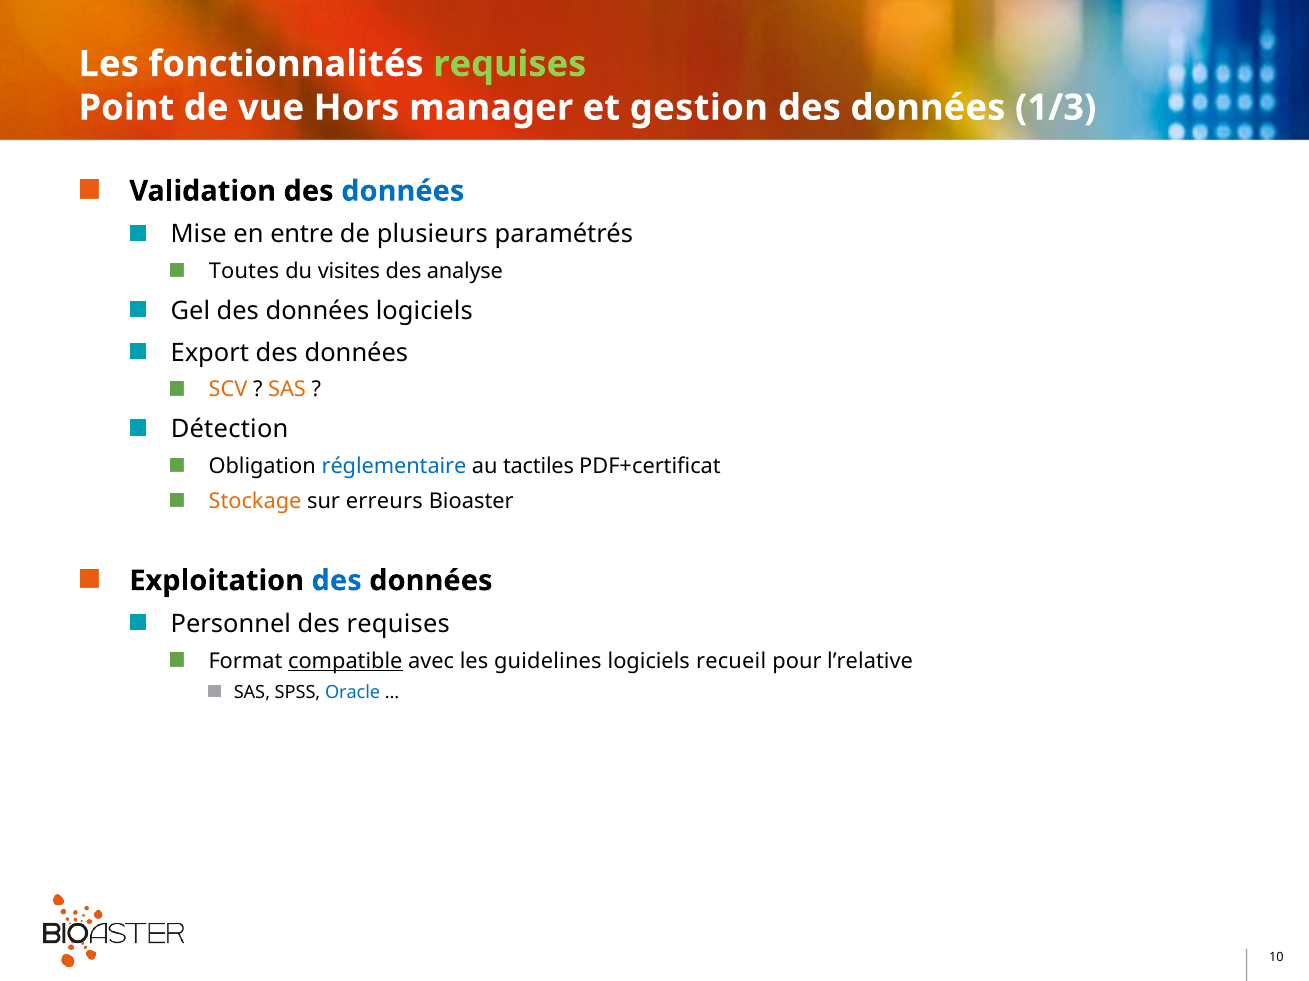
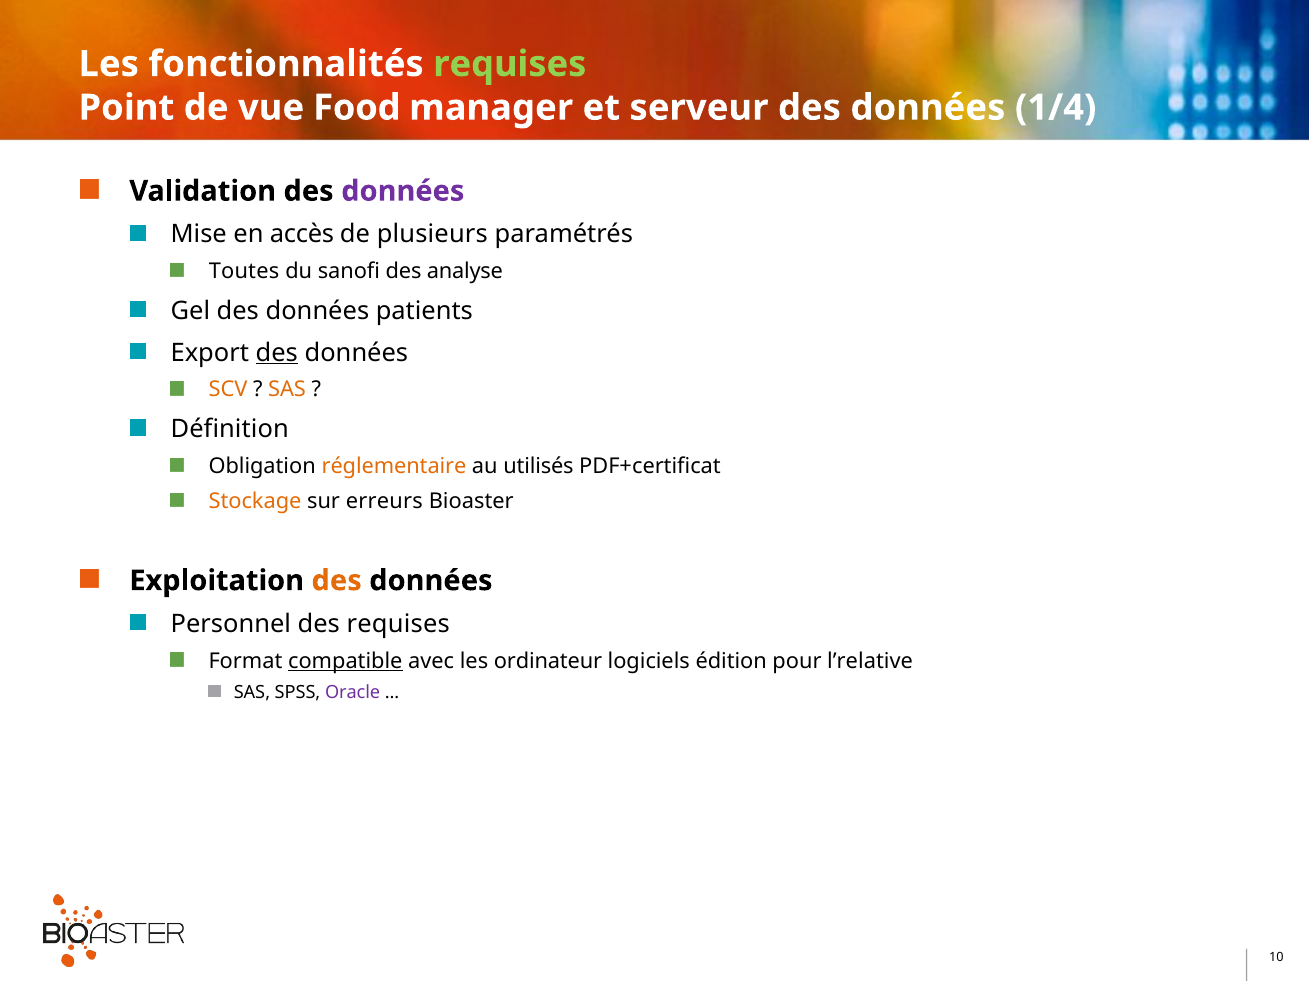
Hors: Hors -> Food (357, 108)
gestion: gestion -> serveur (699, 108)
1/3: 1/3 -> 1/4 (1056, 108)
données colour: blue -> purple (403, 191)
entre: entre -> accès (302, 235)
visites: visites -> sanofi (349, 272)
données logiciels: logiciels -> patients (424, 311)
des underline: none -> present (277, 353)
Détection: Détection -> Définition (230, 430)
réglementaire colour: blue -> orange (394, 467)
tactiles: tactiles -> utilisés (538, 467)
des colour: blue -> orange (337, 581)
guidelines: guidelines -> ordinateur (548, 662)
recueil: recueil -> édition (731, 662)
Oracle colour: blue -> purple (353, 693)
